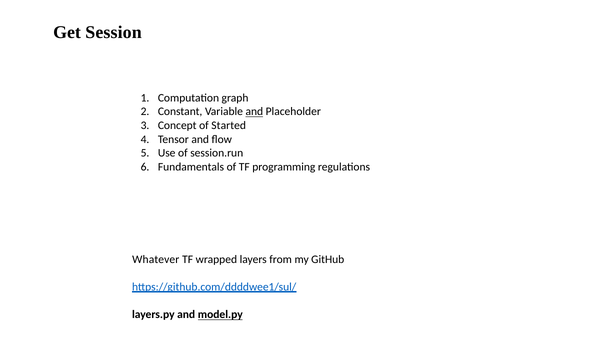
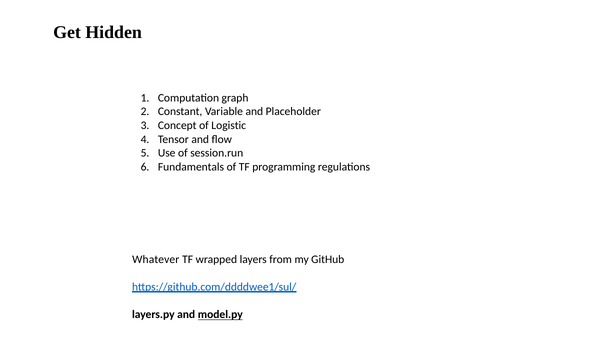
Session: Session -> Hidden (114, 32)
and underline: present -> none (254, 112)
Started: Started -> Logistic (229, 126)
